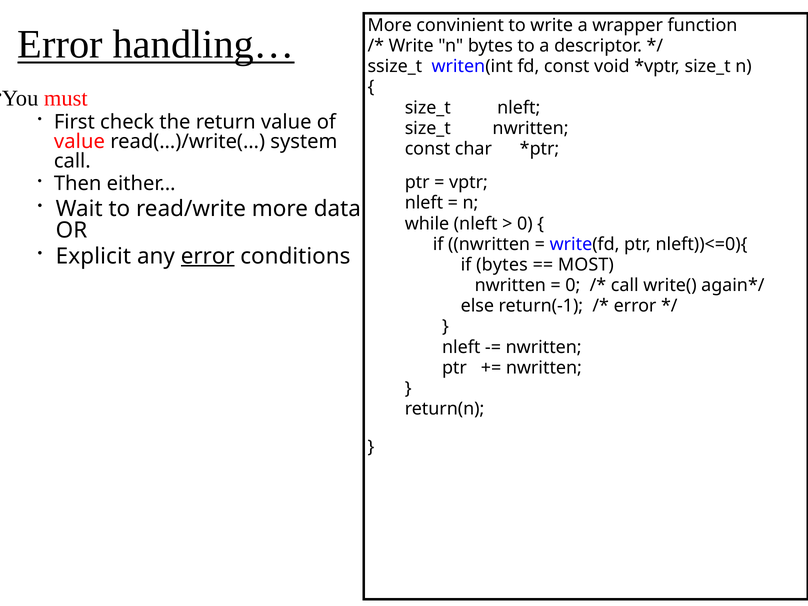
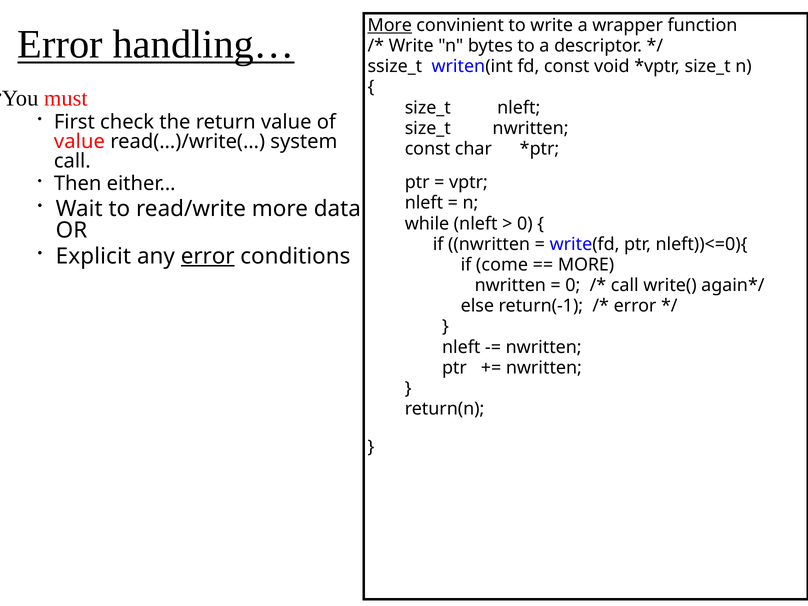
More underline: none -> present (390, 25)
if bytes: bytes -> come (502, 265)
MOST: MOST -> MORE (586, 265)
